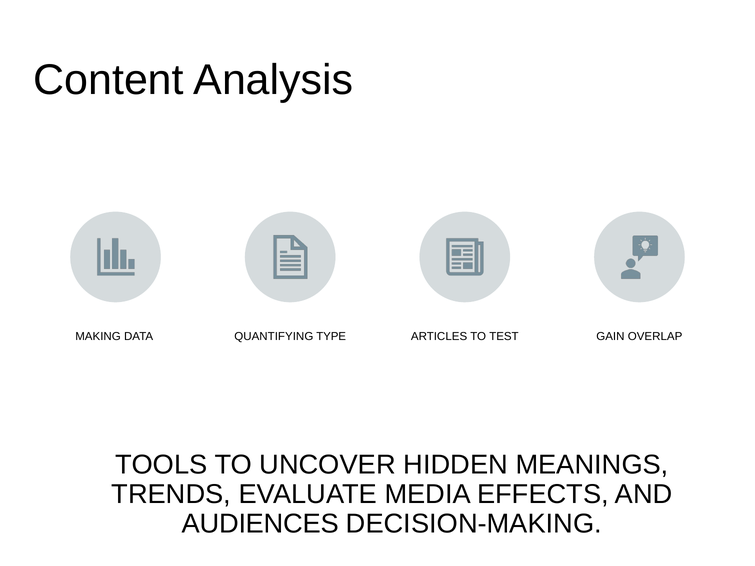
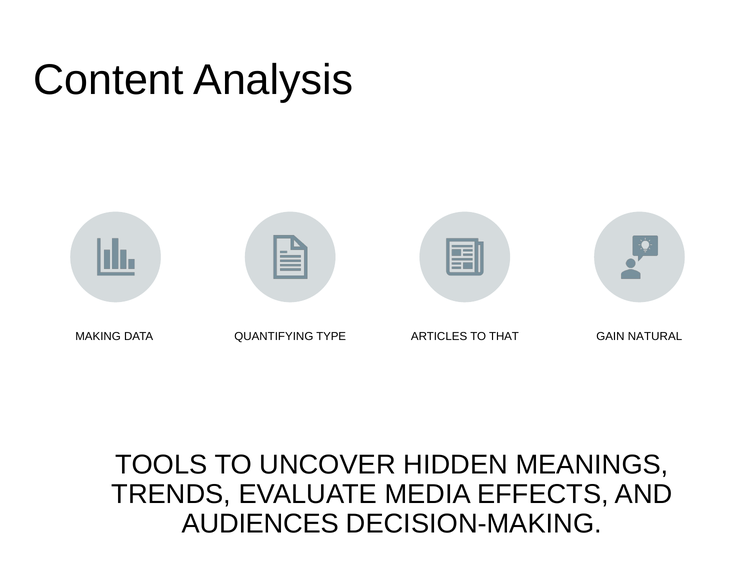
TEST: TEST -> THAT (504, 337)
OVERLAP: OVERLAP -> NATURAL (655, 337)
